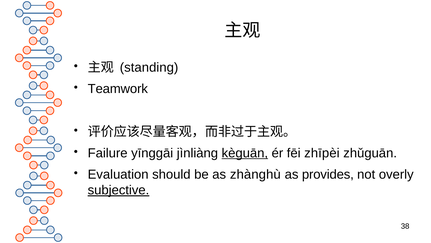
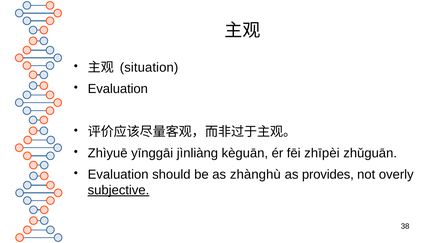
standing: standing -> situation (149, 67)
Teamwork: Teamwork -> Evaluation (118, 89)
Failure: Failure -> Zhìyuē (108, 153)
kèguān underline: present -> none (245, 153)
